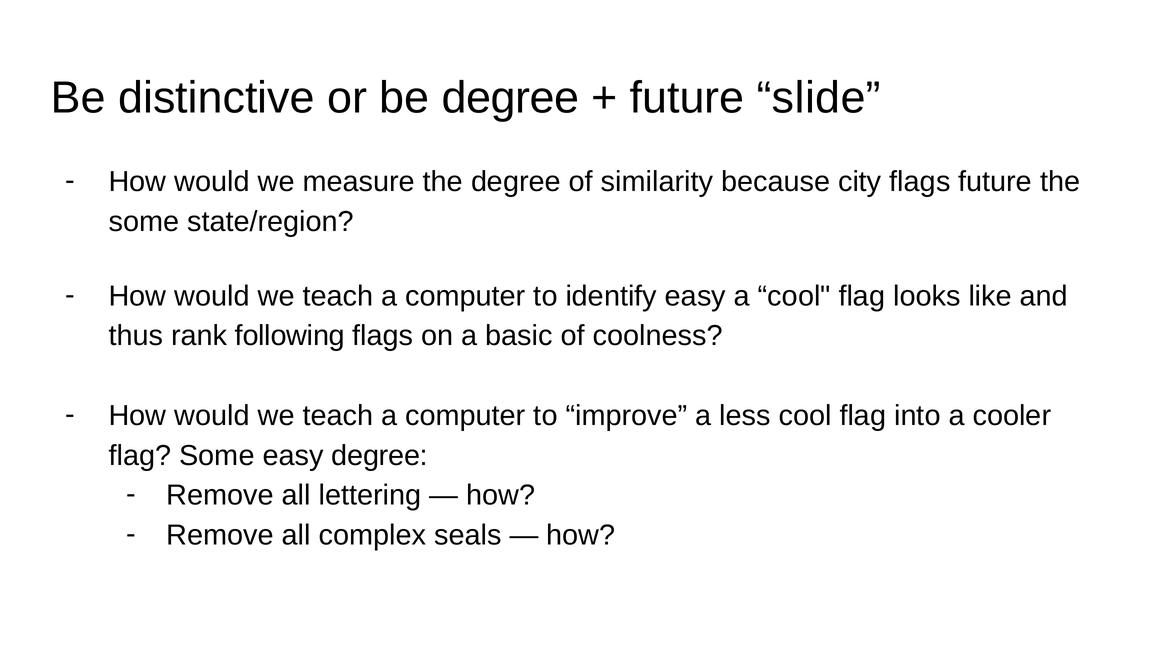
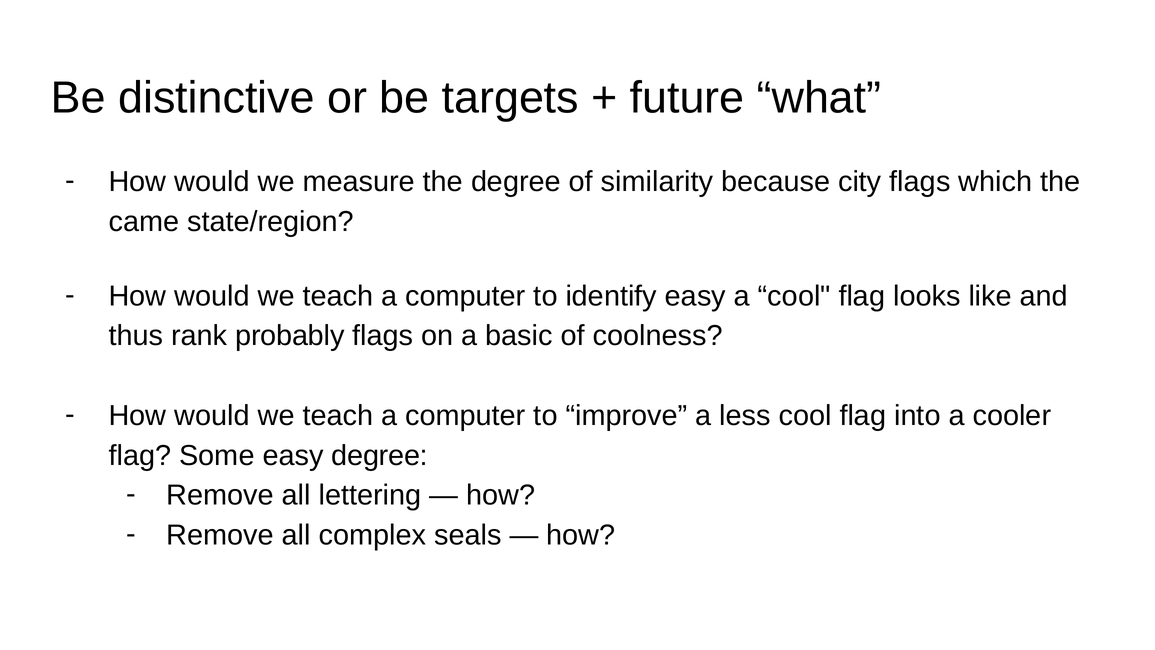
be degree: degree -> targets (510, 98)
slide: slide -> what (819, 98)
flags future: future -> which (995, 182)
some: some -> came (144, 221)
following: following -> probably (290, 336)
